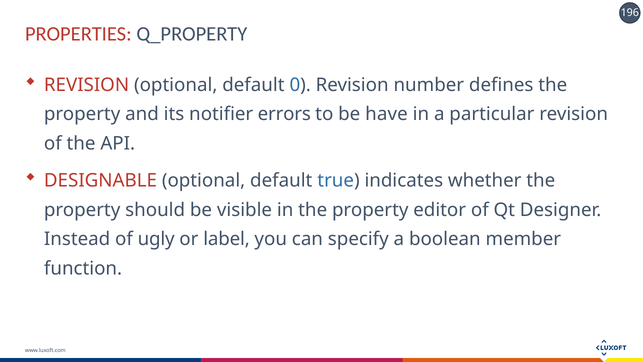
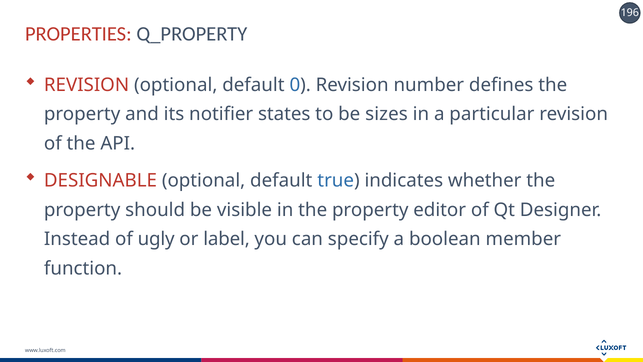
errors: errors -> states (284, 114)
have: have -> sizes (386, 114)
